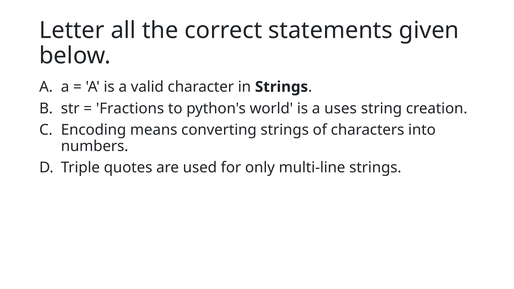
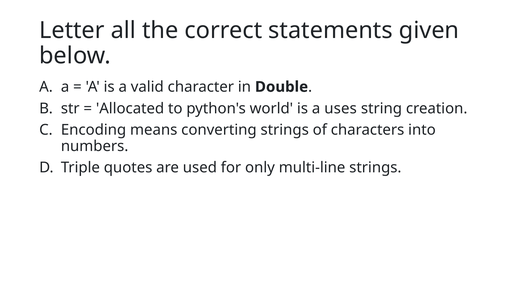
in Strings: Strings -> Double (282, 87)
Fractions: Fractions -> Allocated (130, 108)
